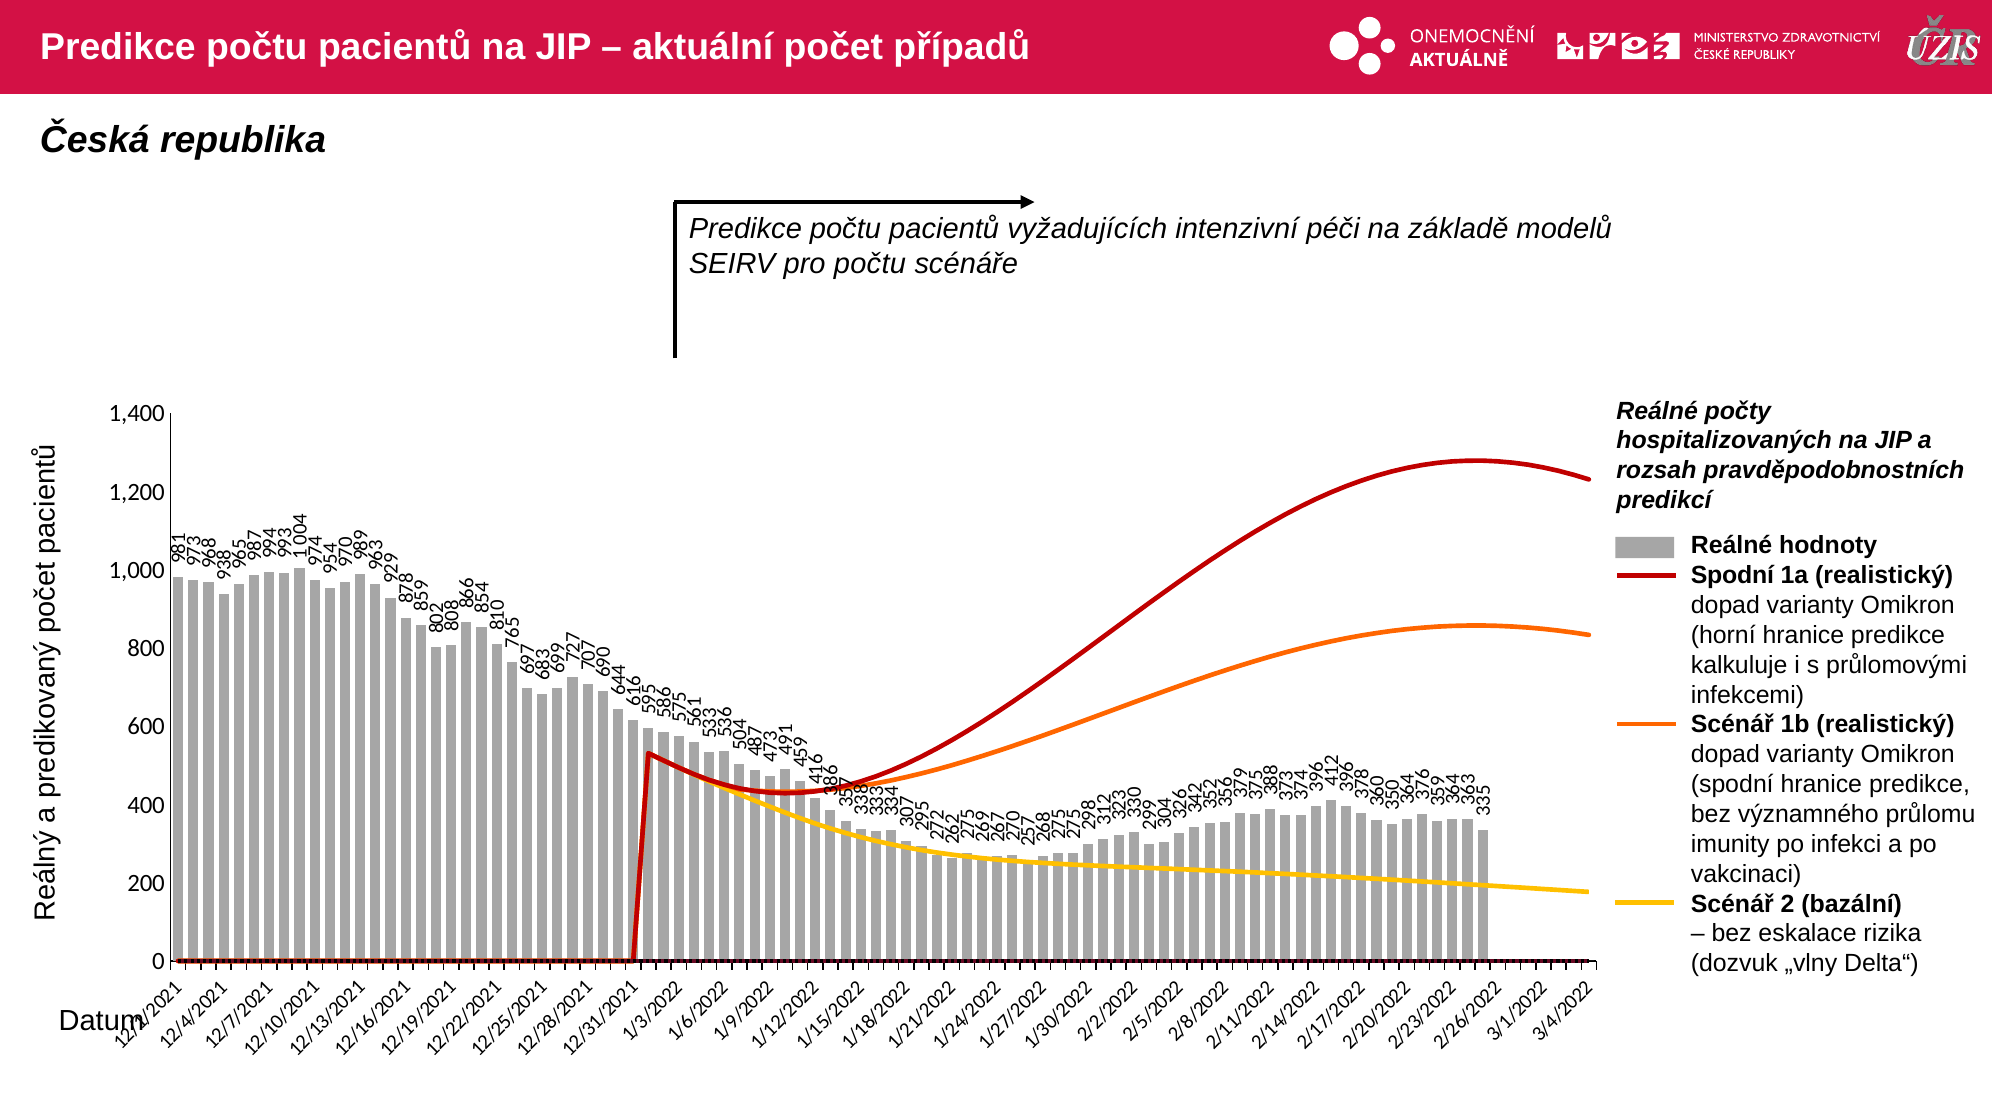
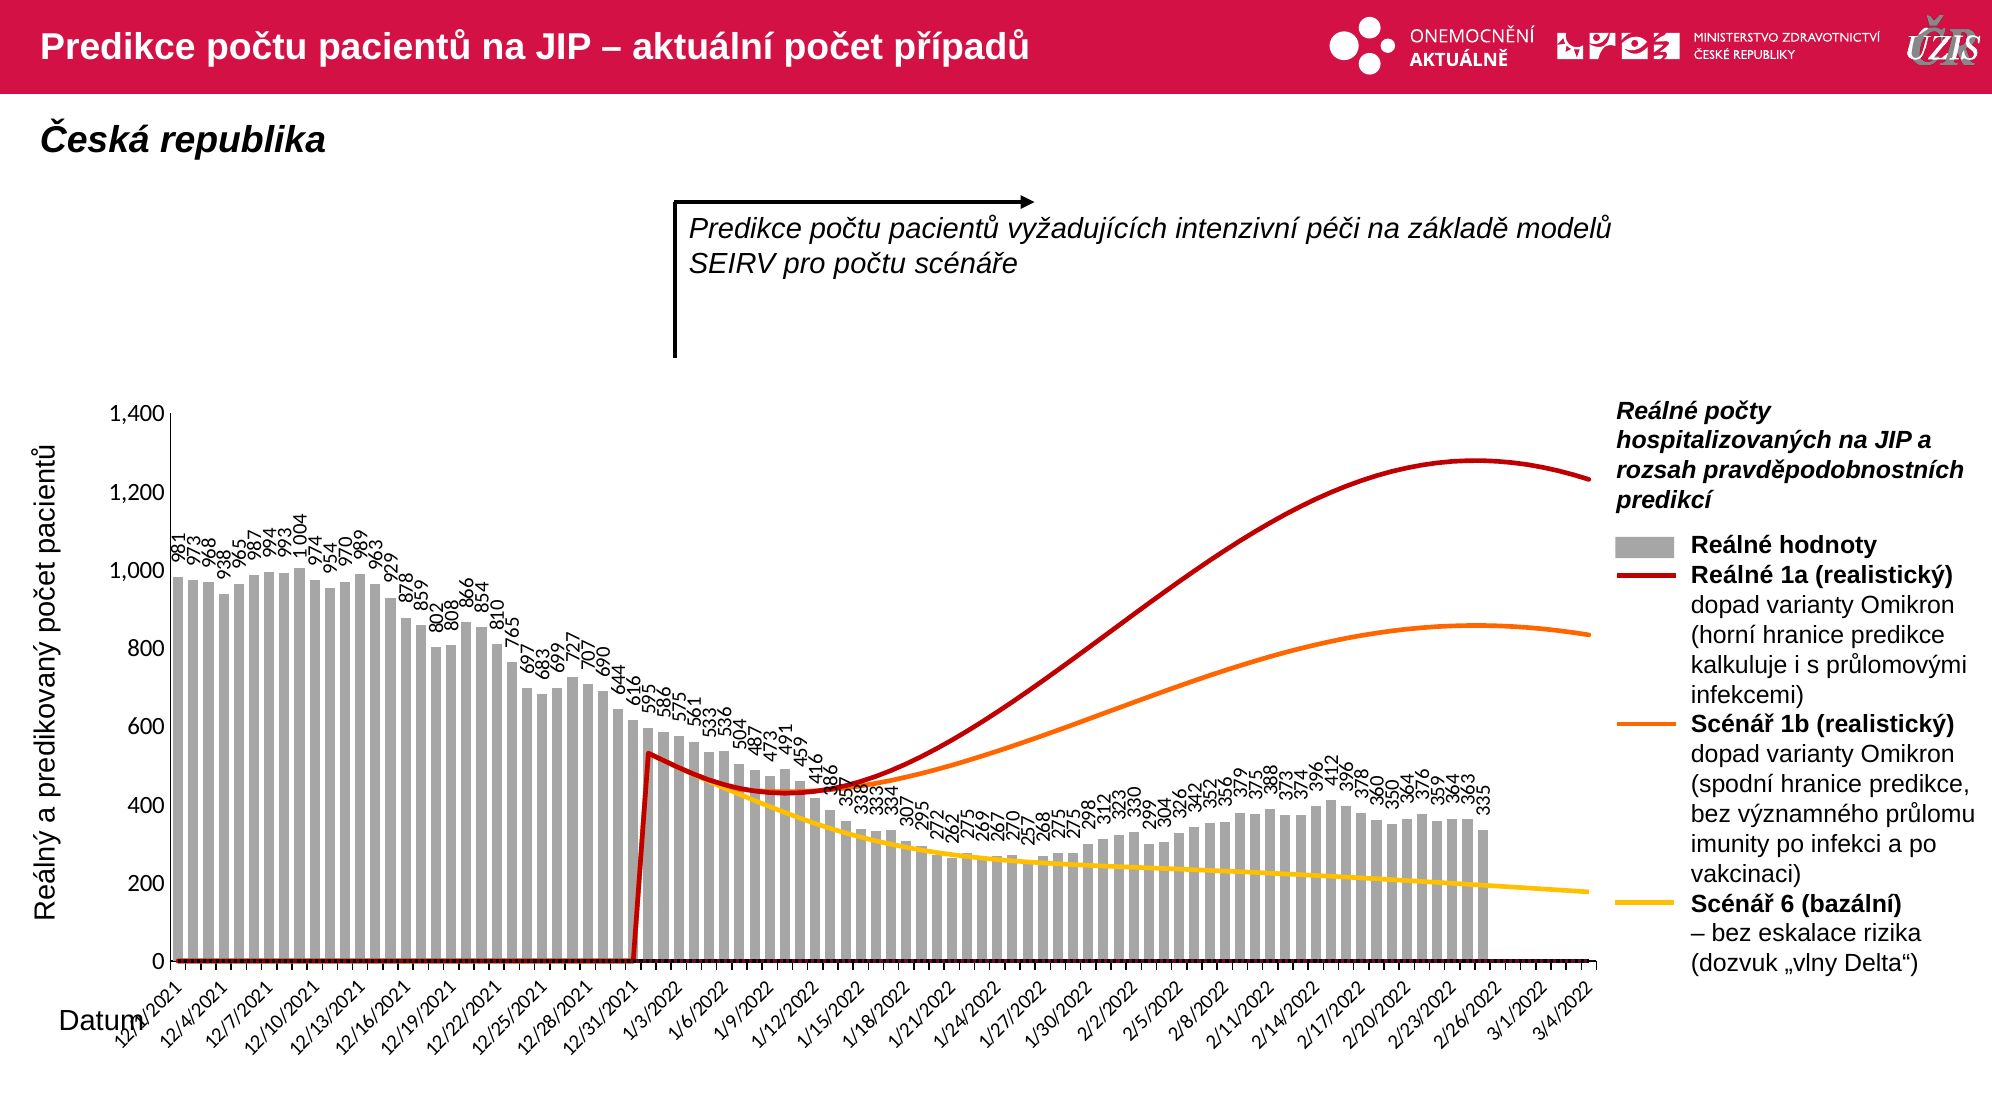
Spodní: Spodní -> Reálné (1732, 576)
Scénář 2: 2 -> 6 (1788, 904)
